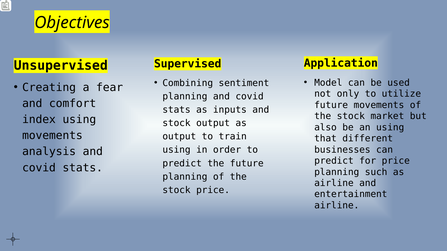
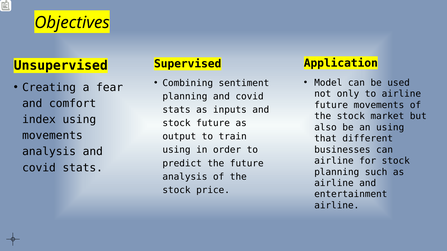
to utilize: utilize -> airline (401, 94)
stock output: output -> future (213, 123)
predict: predict -> airline (334, 161)
for price: price -> stock (396, 161)
planning: planning -> analysis (185, 177)
